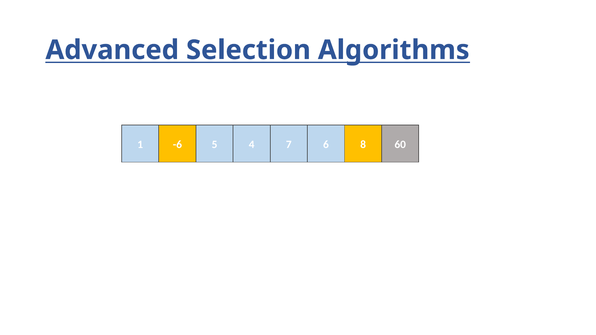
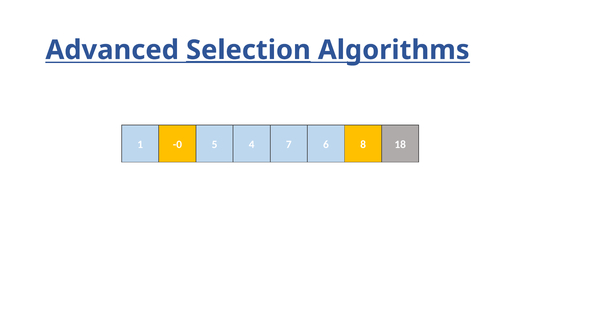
Selection underline: none -> present (248, 50)
-6: -6 -> -0 (177, 145)
60: 60 -> 18 (400, 145)
